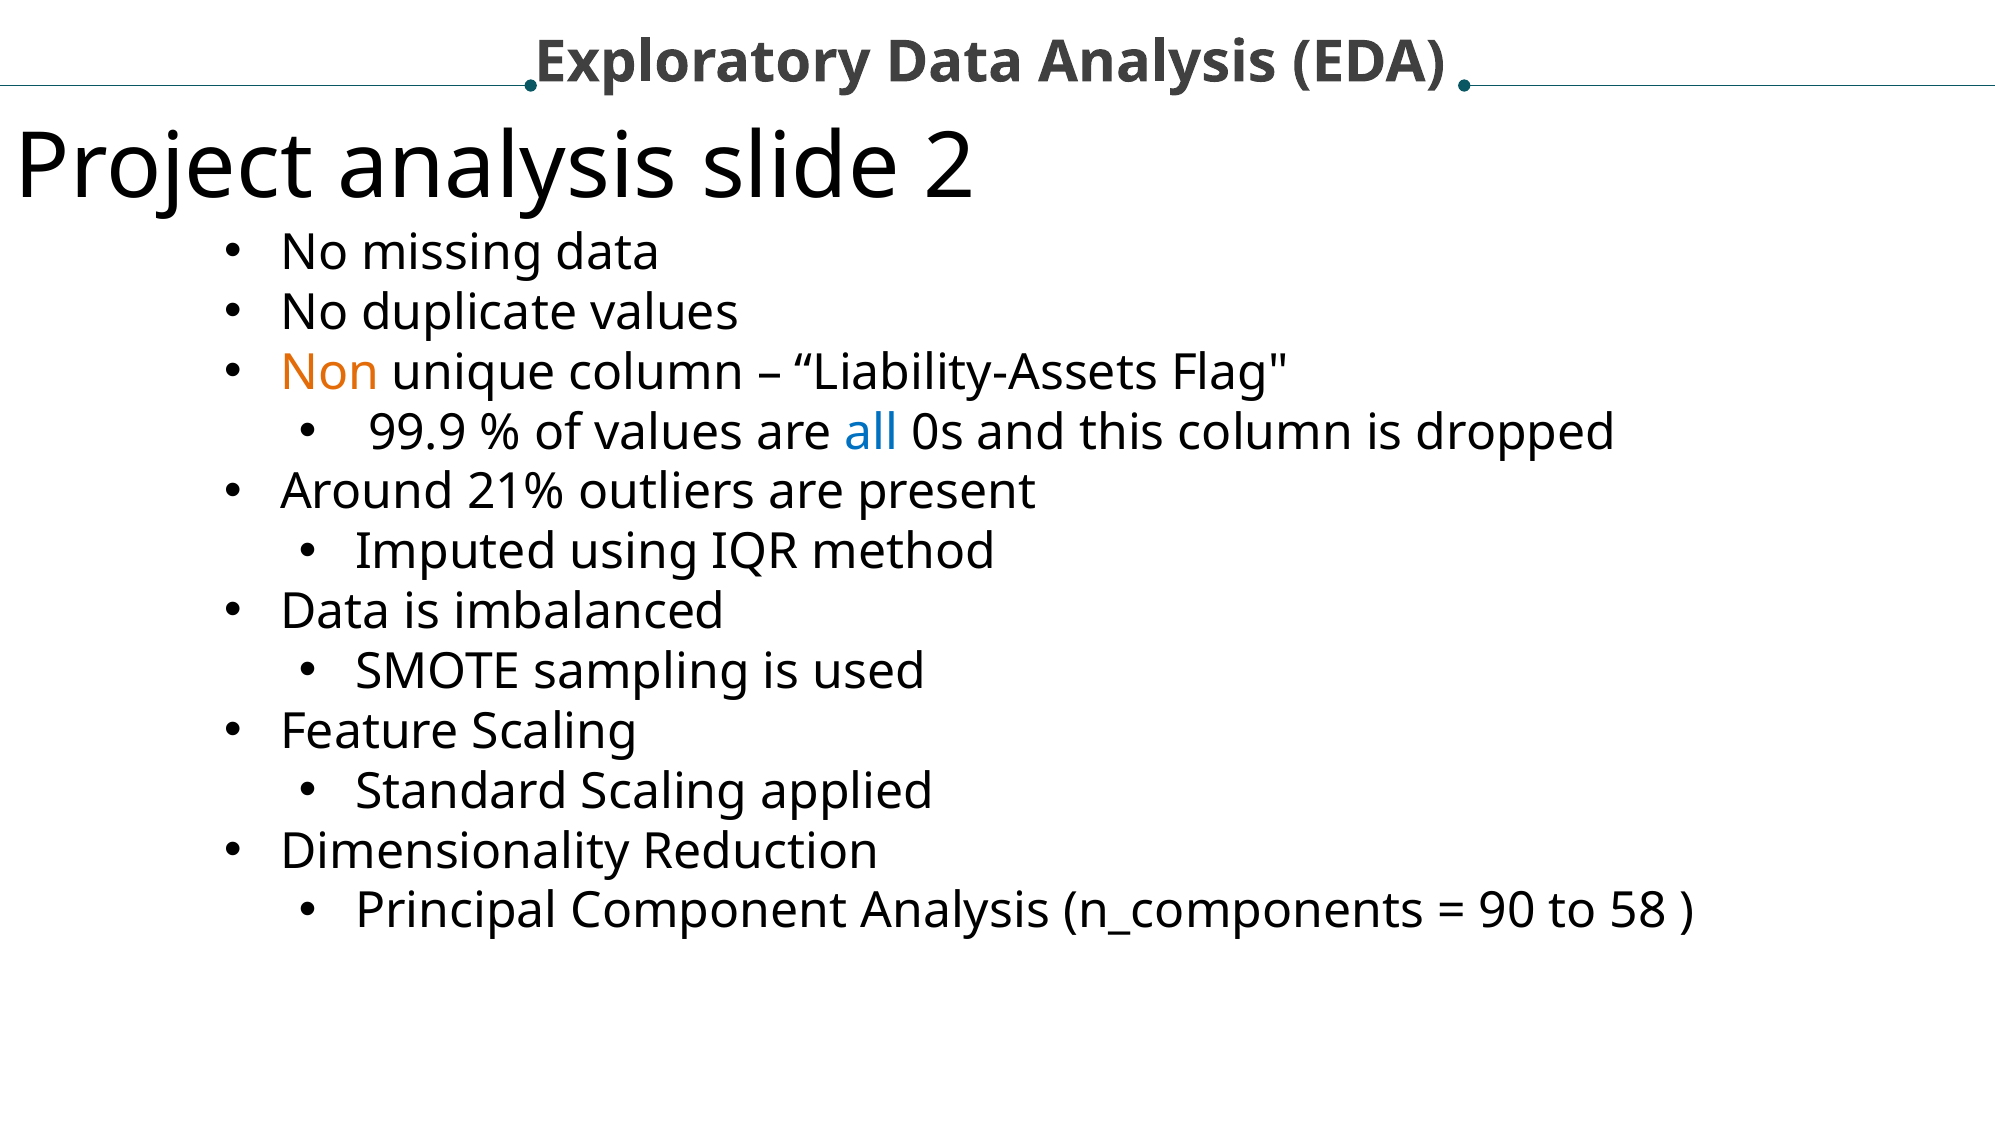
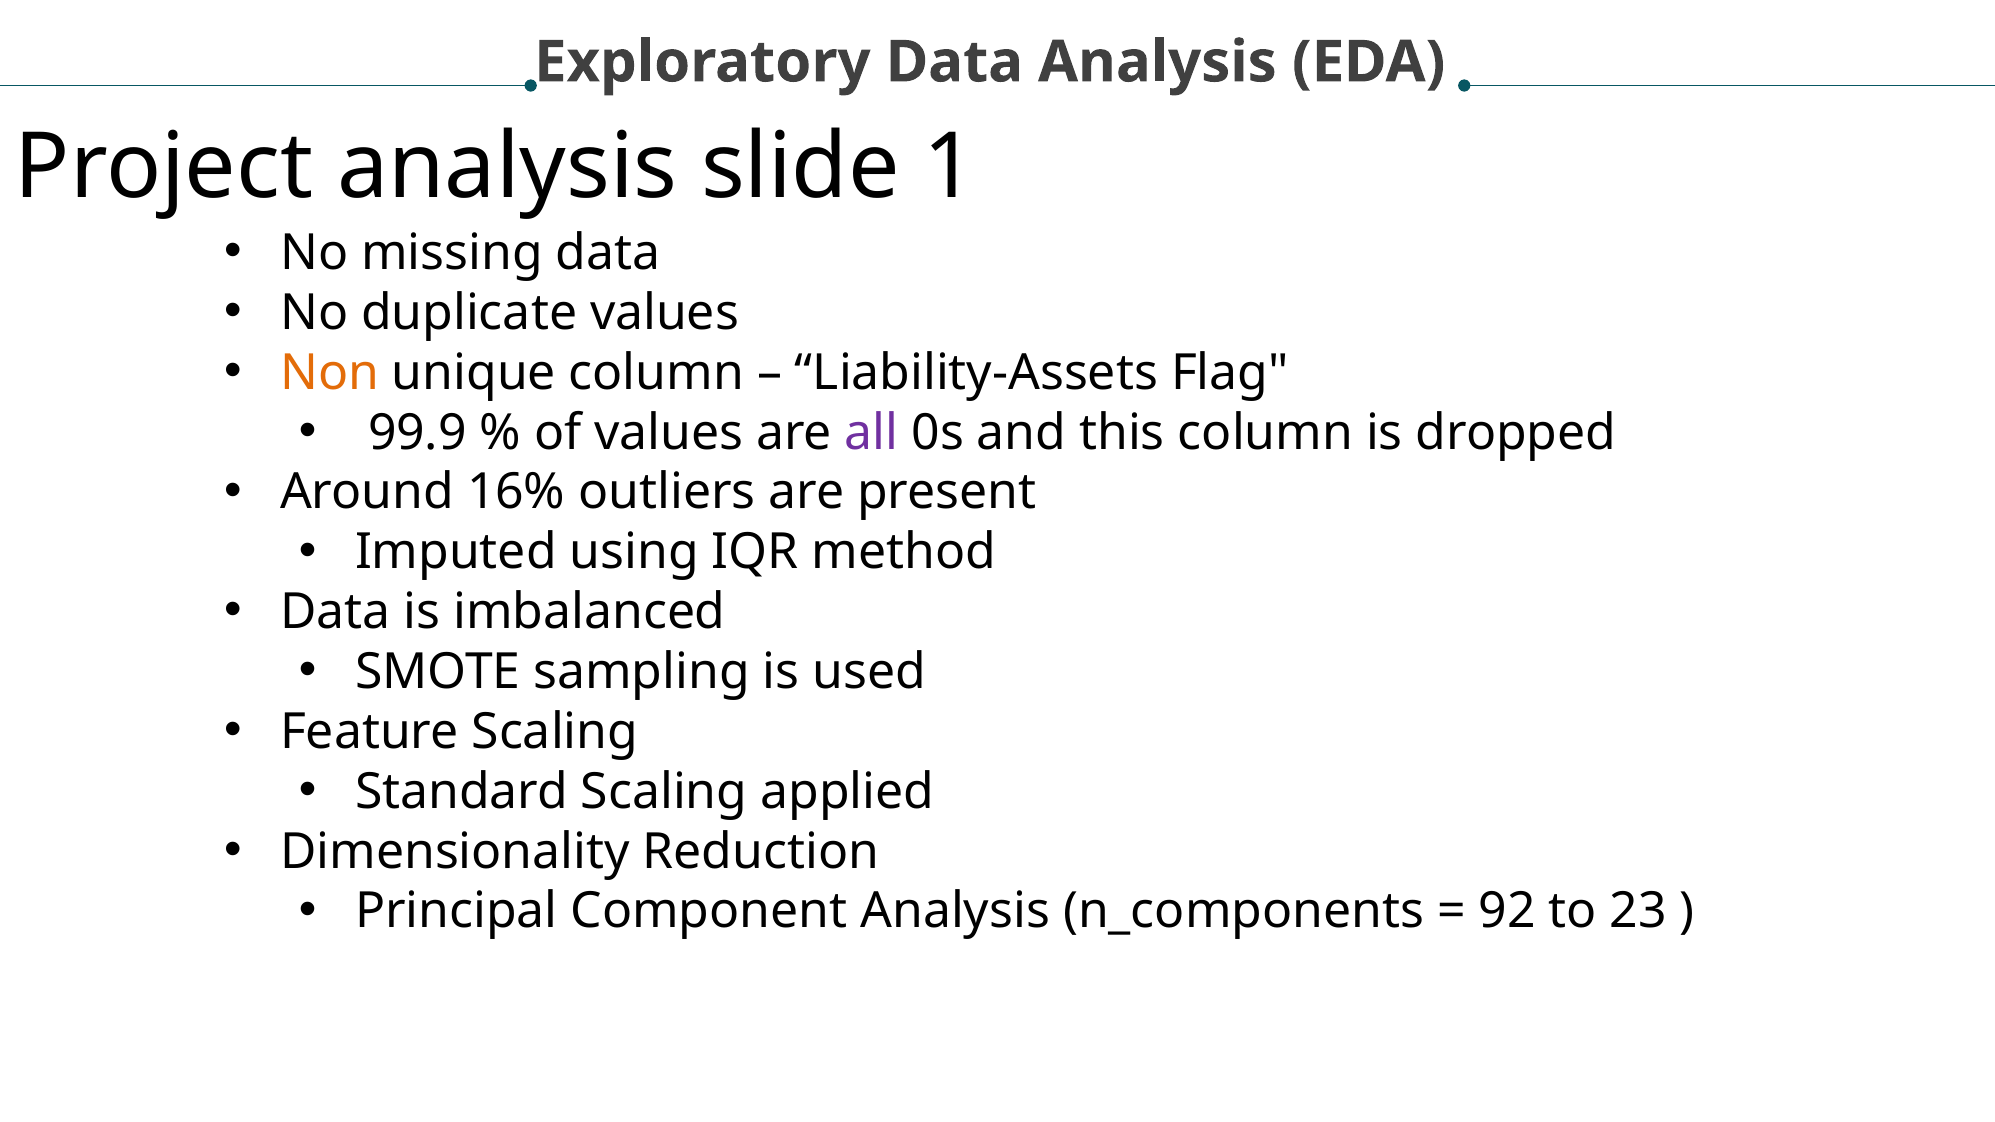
2: 2 -> 1 (950, 168)
all colour: blue -> purple (872, 433)
21%: 21% -> 16% (516, 493)
90: 90 -> 92 (1507, 912)
58: 58 -> 23 (1638, 912)
